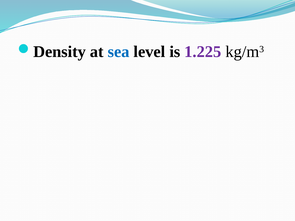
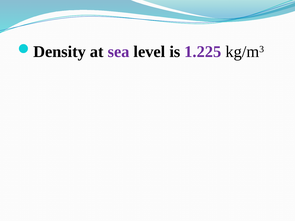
sea colour: blue -> purple (119, 52)
